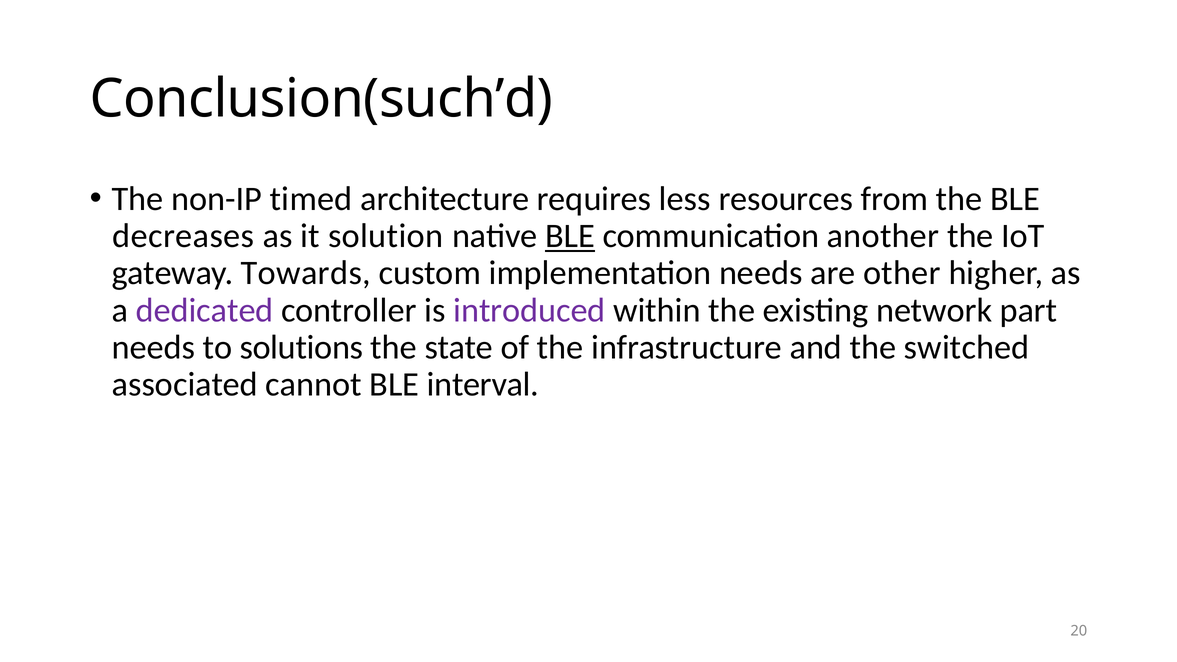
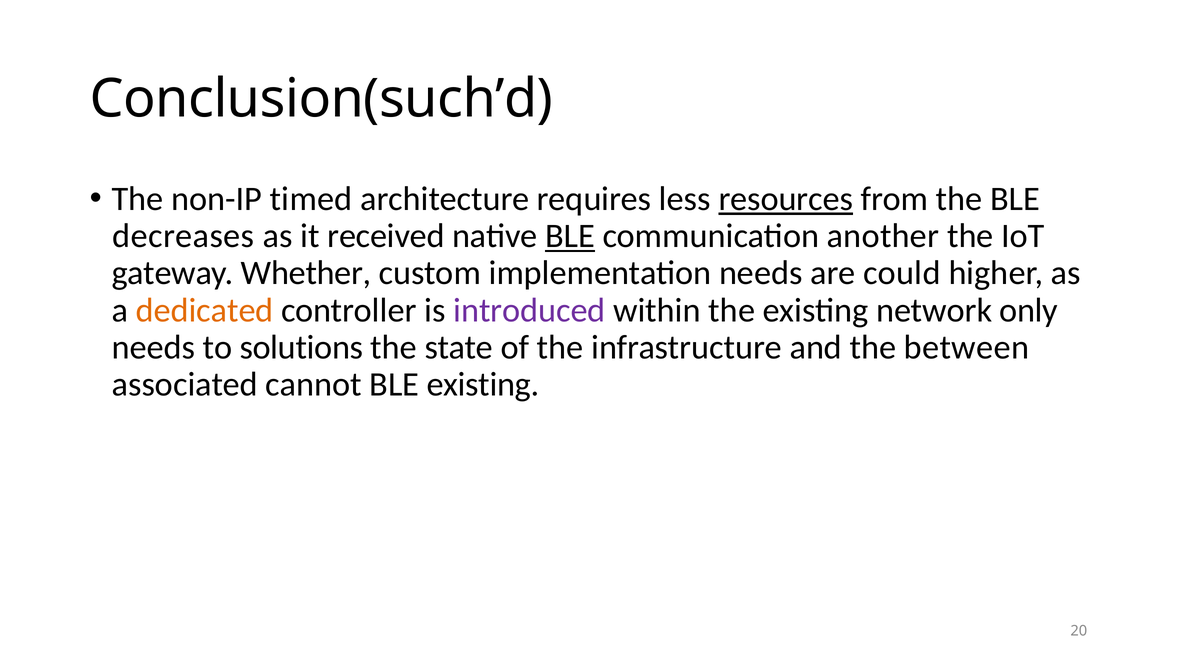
resources underline: none -> present (786, 199)
solution: solution -> received (386, 236)
Towards: Towards -> Whether (306, 273)
other: other -> could (902, 273)
dedicated colour: purple -> orange (205, 310)
part: part -> only (1029, 310)
switched: switched -> between (967, 347)
BLE interval: interval -> existing (483, 384)
